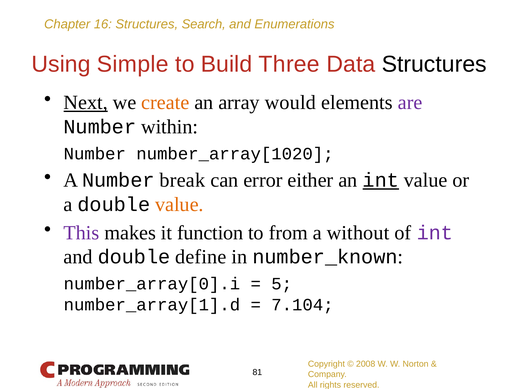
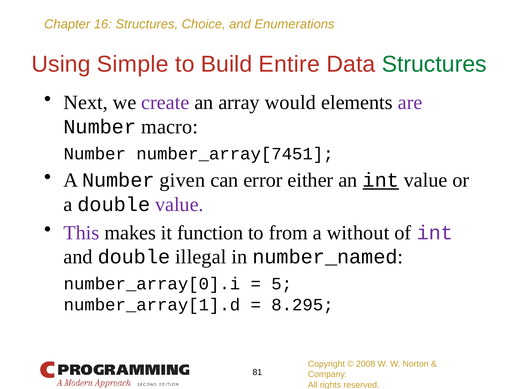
Search: Search -> Choice (204, 24)
Three: Three -> Entire (289, 64)
Structures colour: black -> green (434, 64)
Next underline: present -> none (86, 103)
create colour: orange -> purple (165, 103)
within: within -> macro (170, 127)
number_array[1020: number_array[1020 -> number_array[7451 (235, 154)
break: break -> given (182, 180)
value colour: orange -> purple (179, 205)
define: define -> illegal (201, 257)
number_known: number_known -> number_named (325, 257)
7.104: 7.104 -> 8.295 (302, 305)
